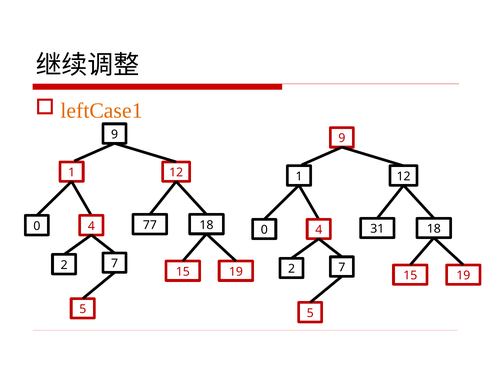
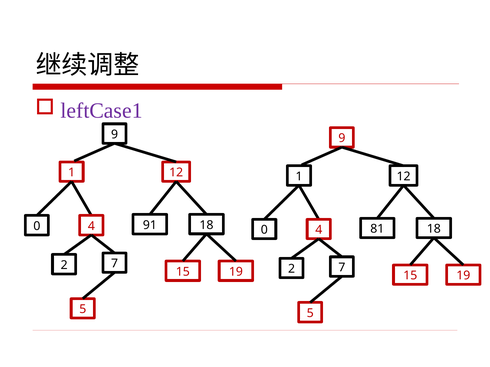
leftCase1 colour: orange -> purple (102, 111)
77: 77 -> 91 (150, 225)
31: 31 -> 81 (377, 229)
